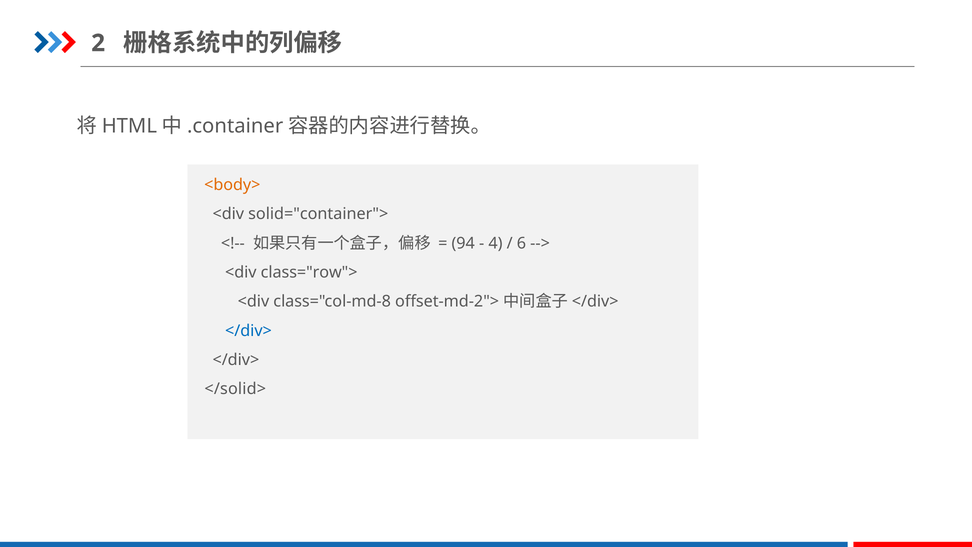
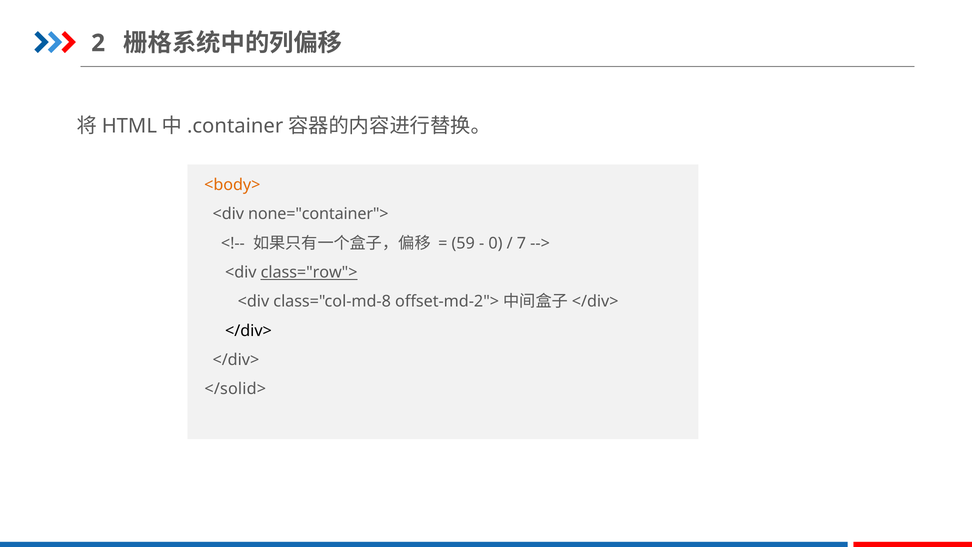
solid="container">: solid="container"> -> none="container"> (318, 214)
94: 94 -> 59 (463, 243)
4: 4 -> 0 (495, 243)
6: 6 -> 7 (522, 243)
class="row"> underline: none -> present (309, 272)
</div> colour: blue -> black (248, 331)
